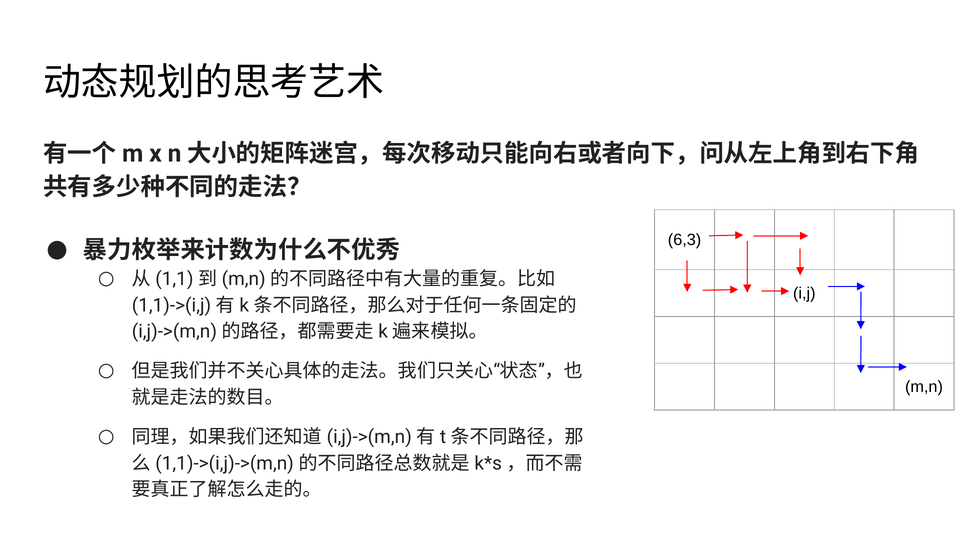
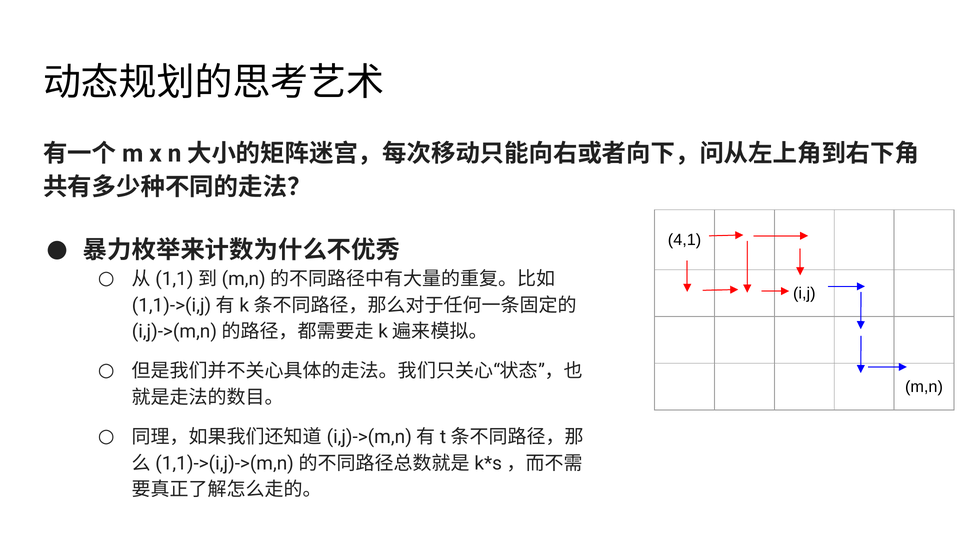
6,3: 6,3 -> 4,1 (685, 240)
